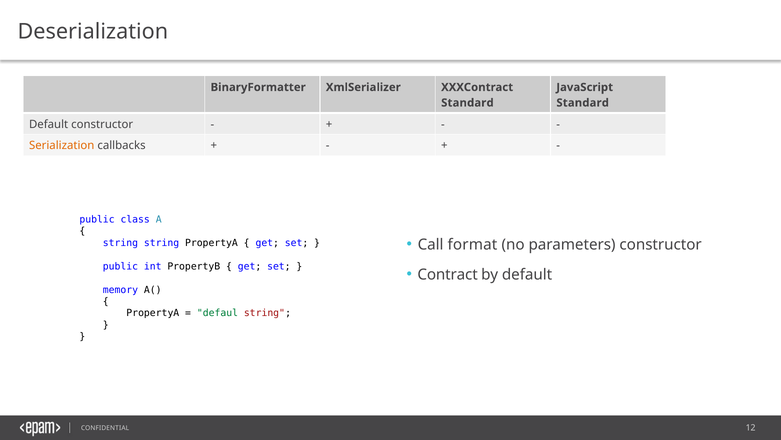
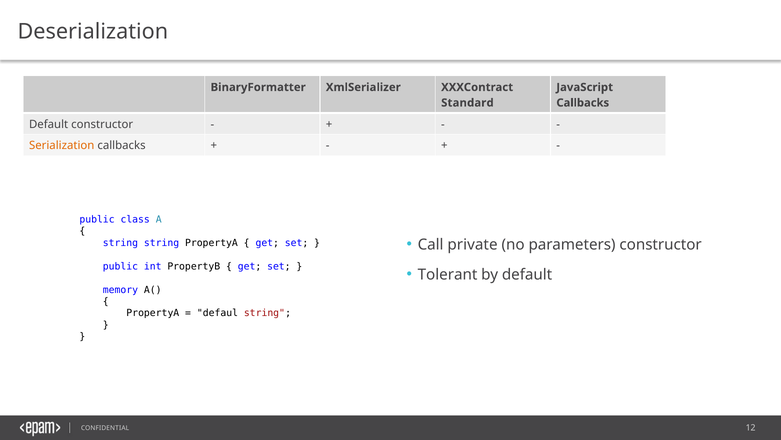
Standard: Standard -> Callbacks (583, 103)
format: format -> private (473, 244)
Contract: Contract -> Tolerant (448, 274)
defaul colour: green -> black (218, 313)
